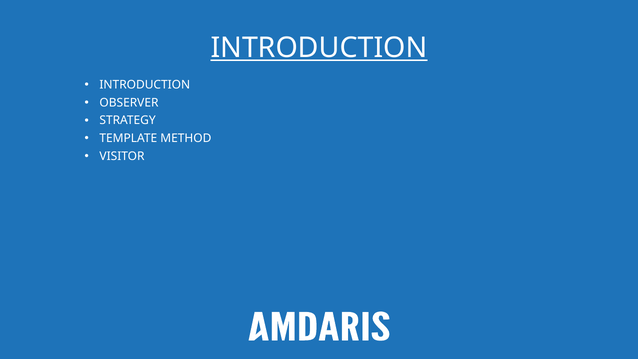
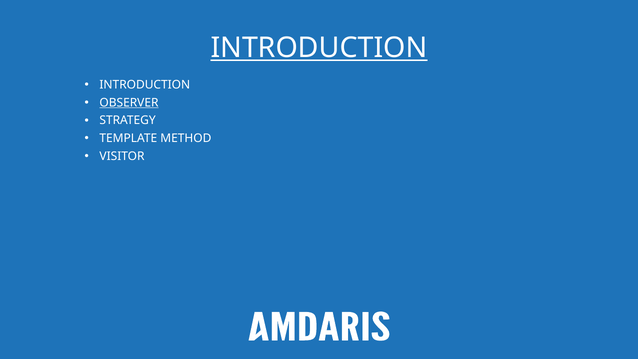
OBSERVER underline: none -> present (129, 103)
